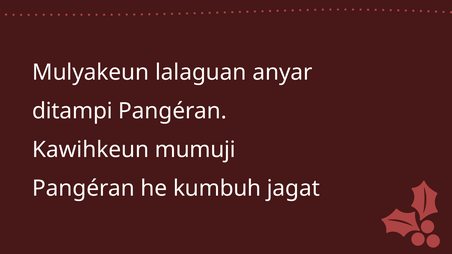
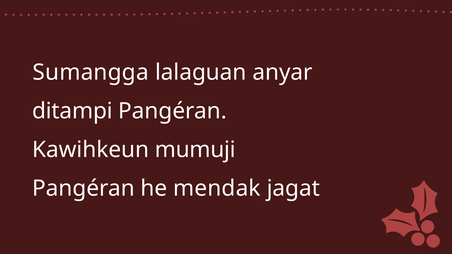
Mulyakeun: Mulyakeun -> Sumangga (91, 72)
kumbuh: kumbuh -> mendak (217, 189)
